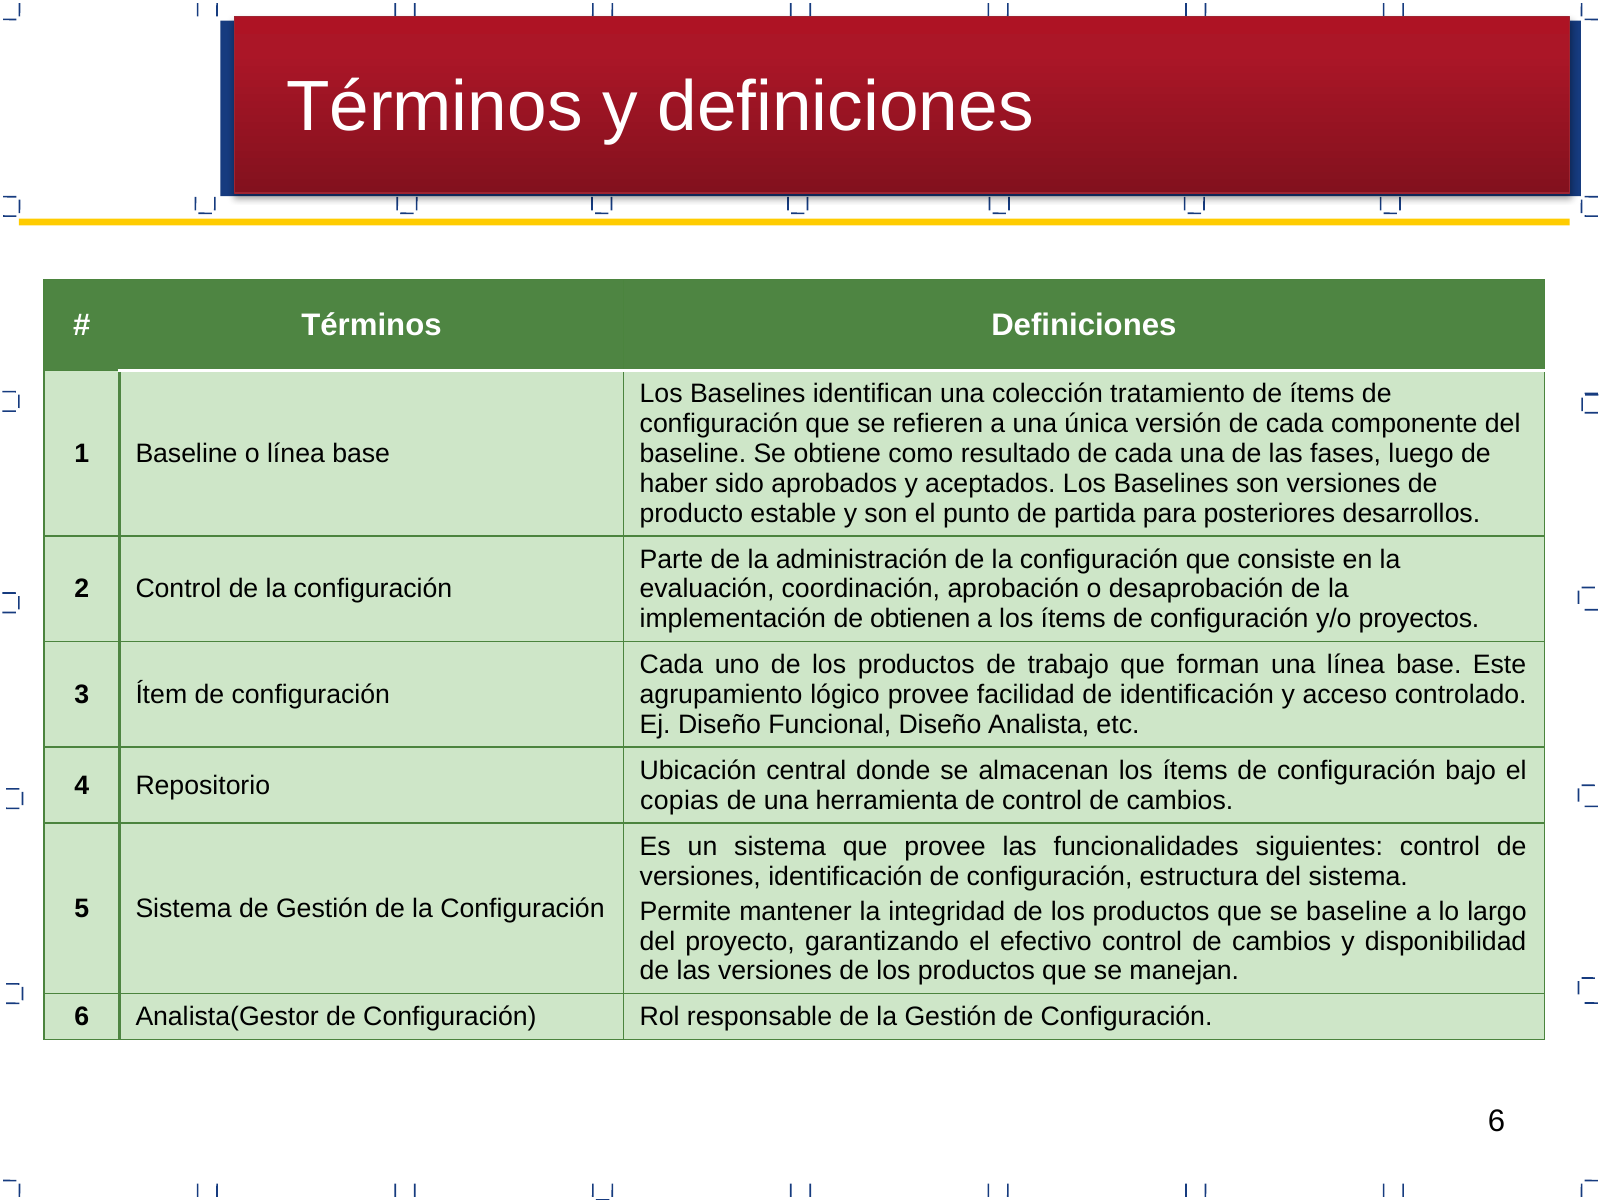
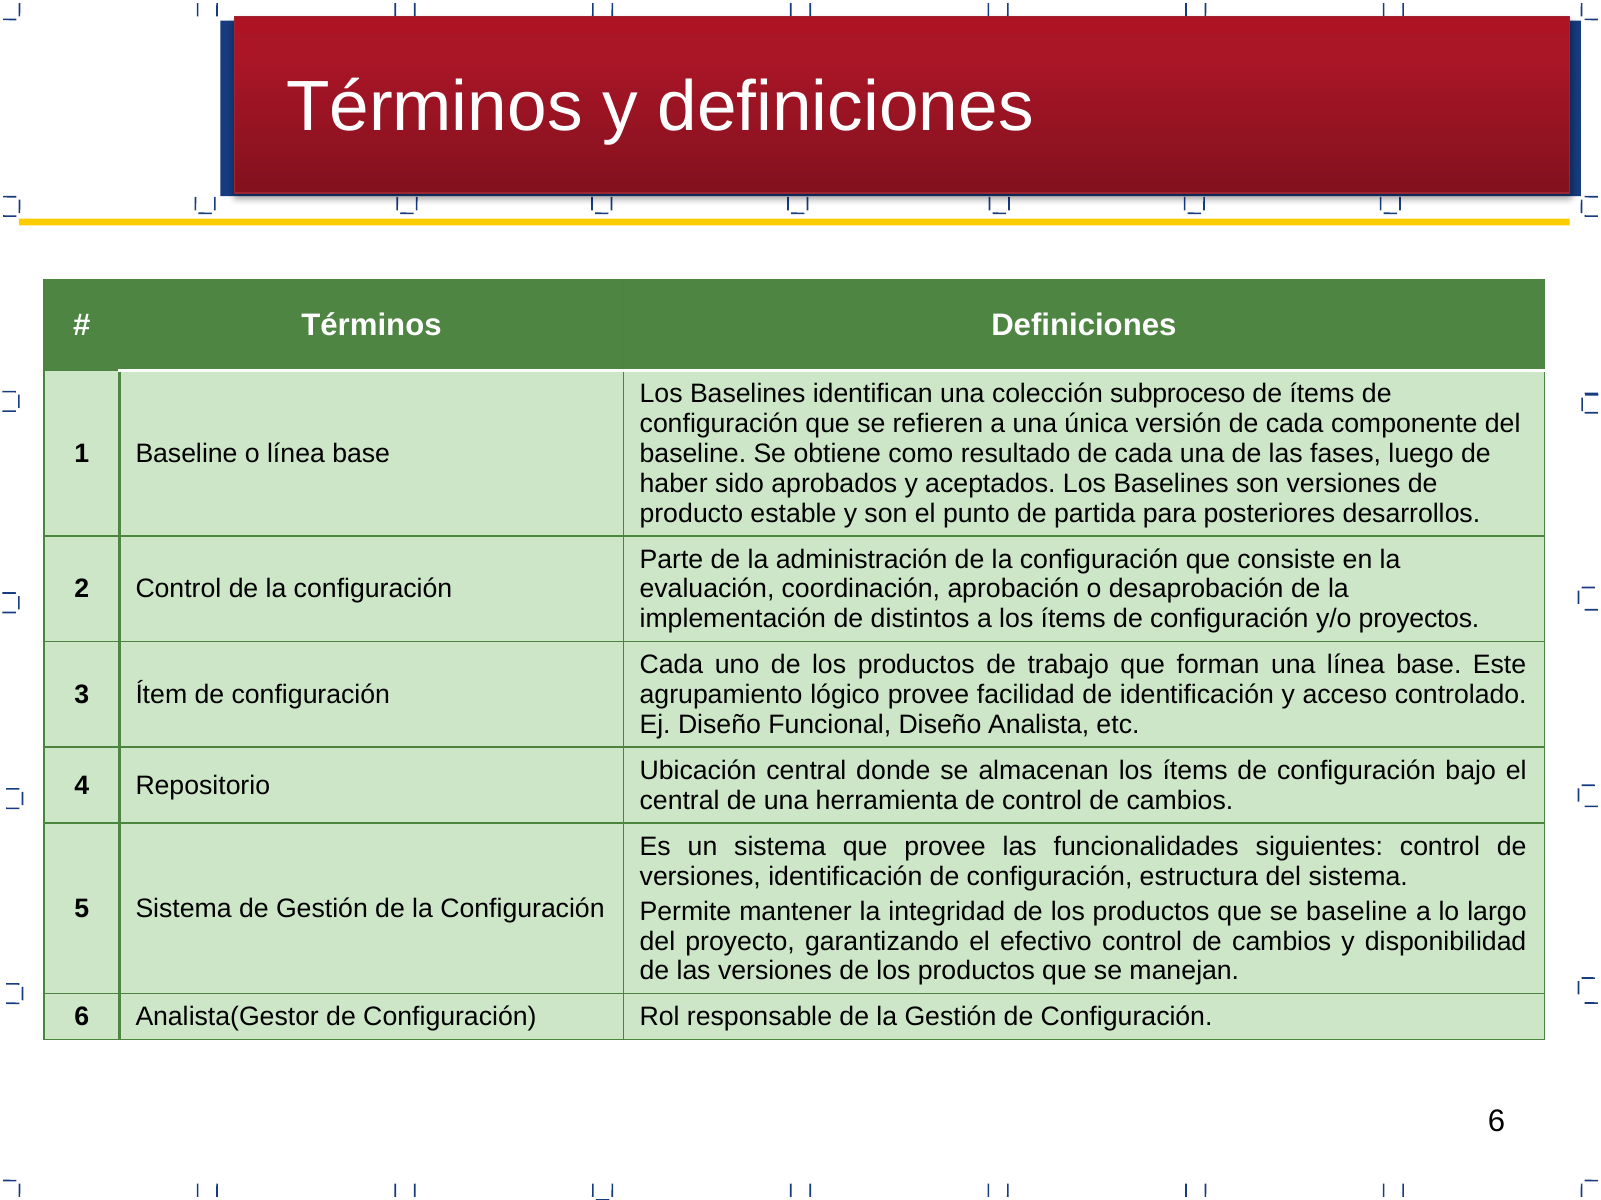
tratamiento: tratamiento -> subproceso (1178, 394)
obtienen: obtienen -> distintos (920, 619)
copias: copias -> central (680, 801)
